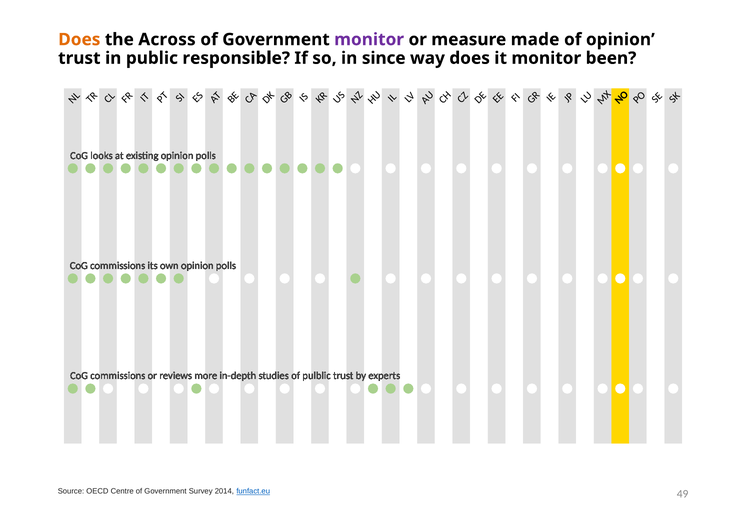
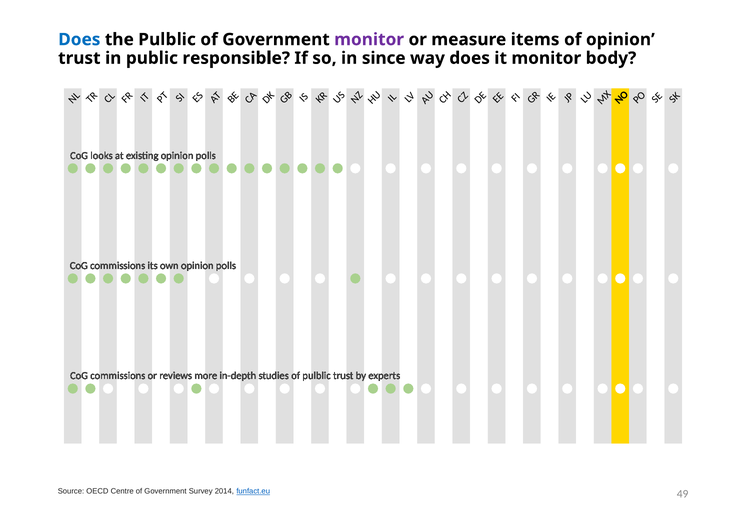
Does colour: orange -> blue (79, 39)
the Across: Across -> Pulblic (167, 39)
made: made -> items (535, 39)
been: been -> body (611, 58)
